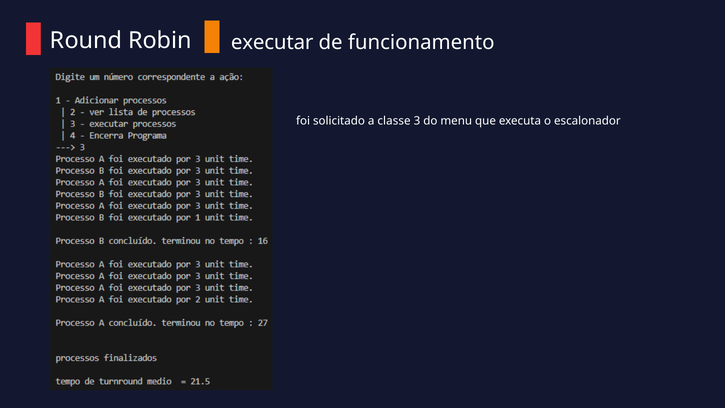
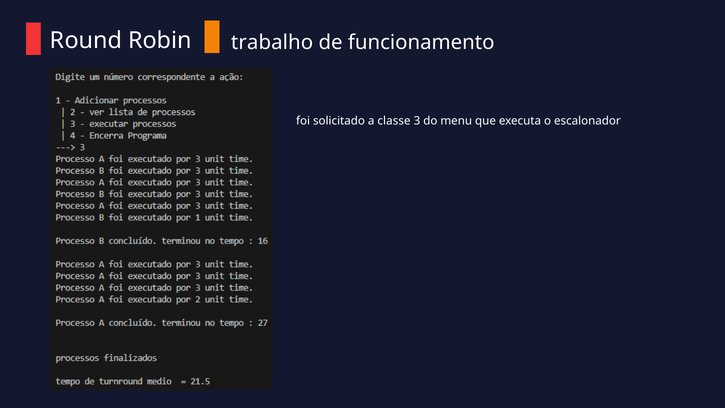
executar: executar -> trabalho (272, 42)
